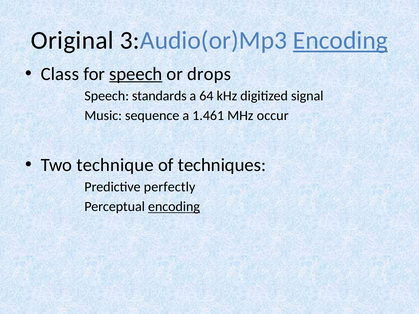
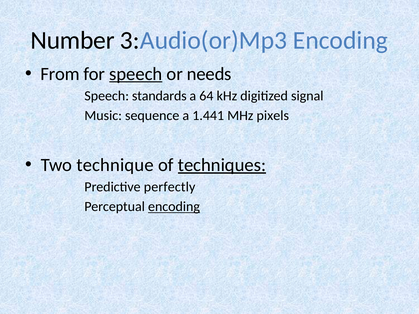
Original: Original -> Number (73, 41)
Encoding underline: present -> none (340, 41)
Class: Class -> From (60, 74)
drops: drops -> needs (209, 74)
1.461: 1.461 -> 1.441 (208, 115)
occur: occur -> pixels (273, 115)
techniques underline: none -> present (222, 165)
